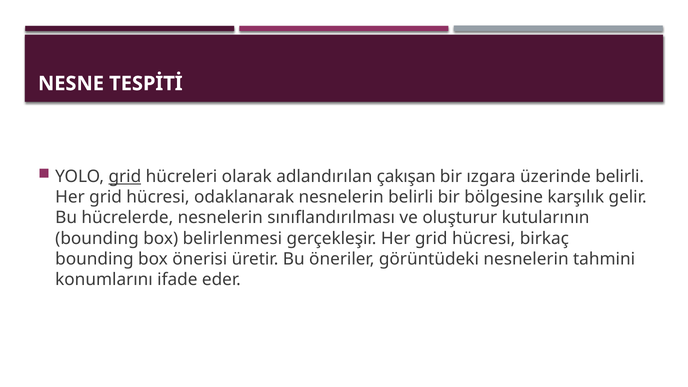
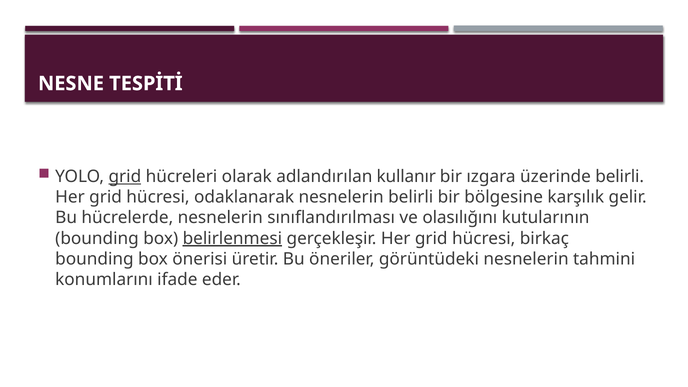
çakışan: çakışan -> kullanır (406, 176)
oluşturur: oluşturur -> olasılığını (460, 218)
belirlenmesi underline: none -> present (232, 238)
